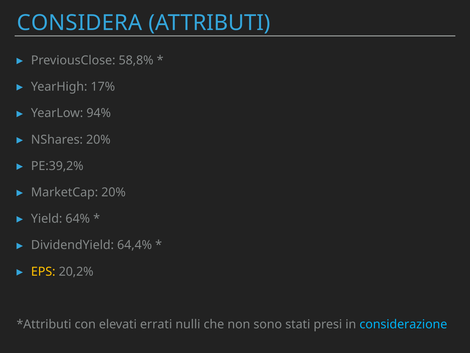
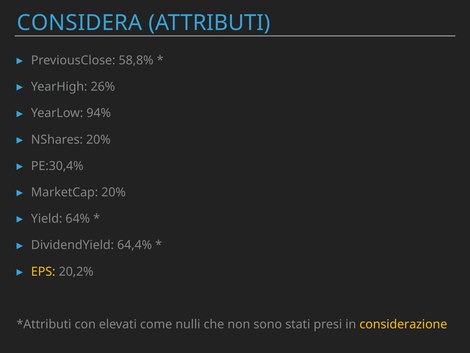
17%: 17% -> 26% (103, 87)
PE:39,2%: PE:39,2% -> PE:30,4% (57, 166)
errati: errati -> come (156, 324)
considerazione colour: light blue -> yellow (403, 324)
